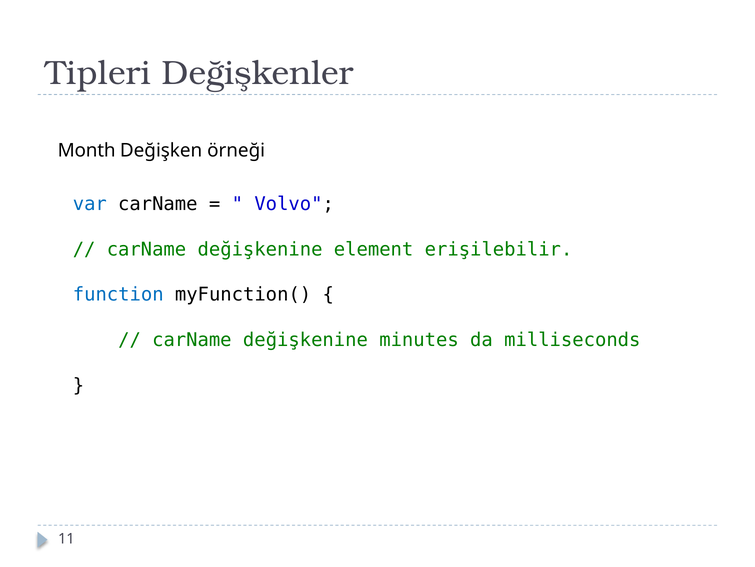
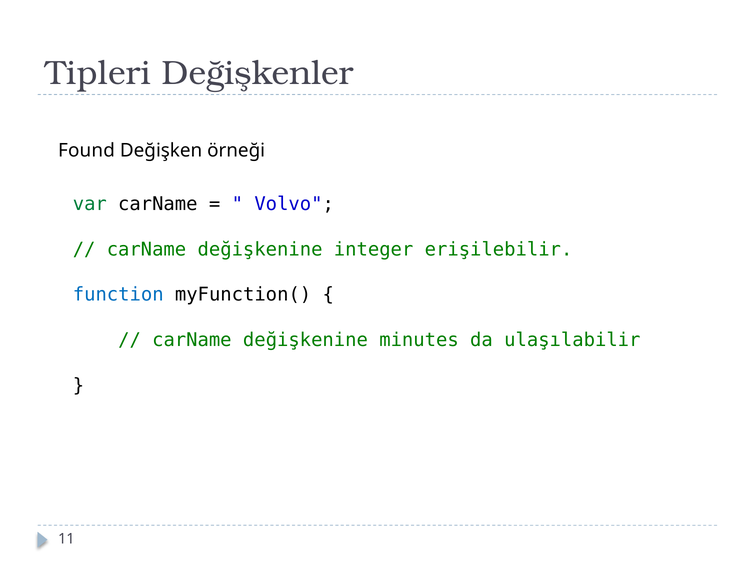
Month: Month -> Found (86, 150)
var colour: blue -> green (90, 204)
element: element -> integer (374, 249)
milliseconds: milliseconds -> ulaşılabilir (572, 340)
